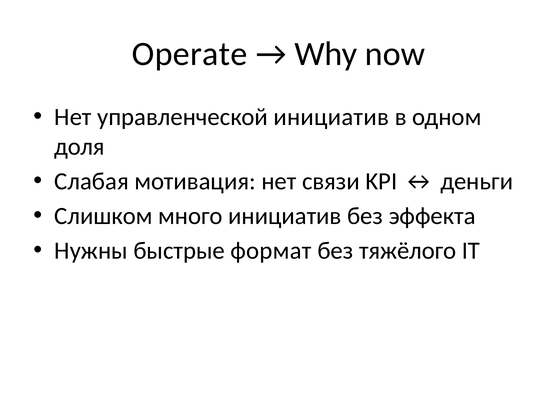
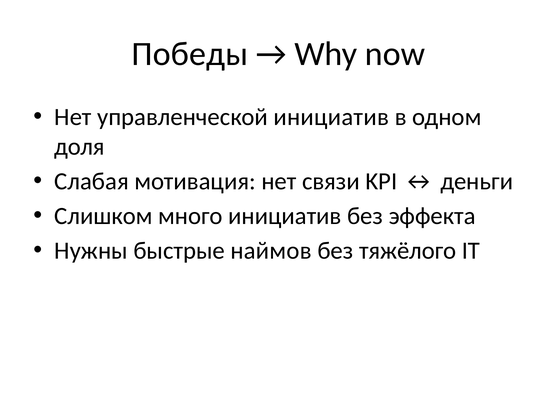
Operate: Operate -> Победы (190, 54)
формат: формат -> наймов (271, 251)
